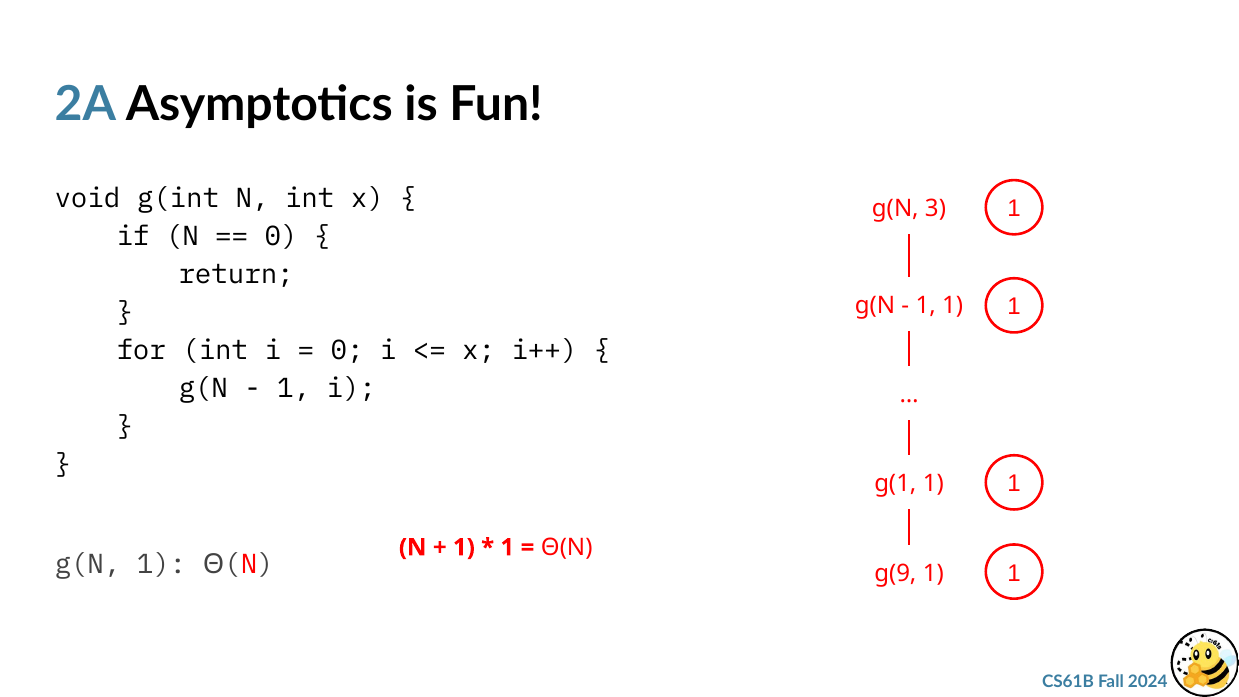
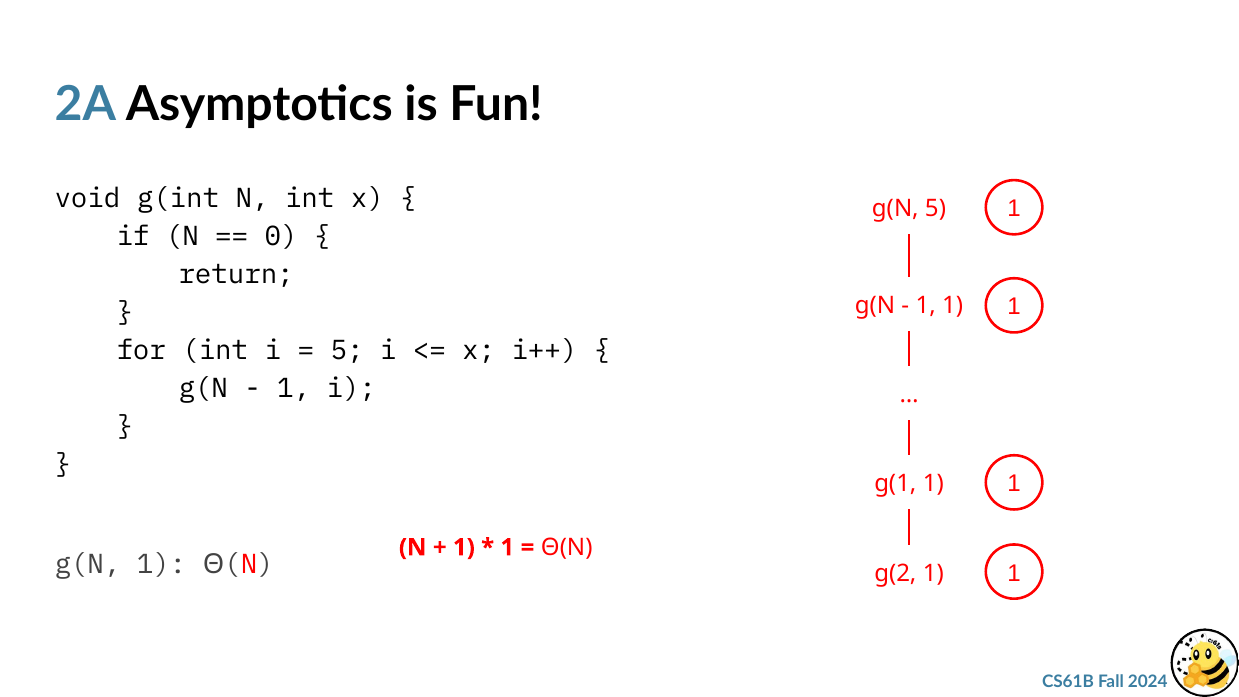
g(N 3: 3 -> 5 (936, 209)
0: 0 -> 5 (347, 350)
g(9: g(9 -> g(2 (895, 573)
